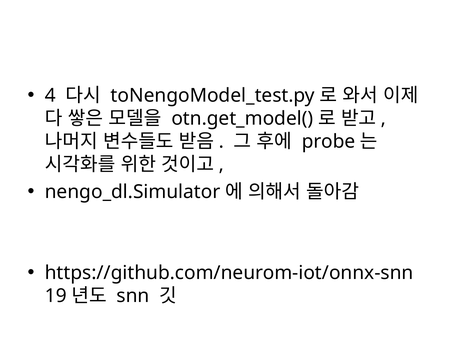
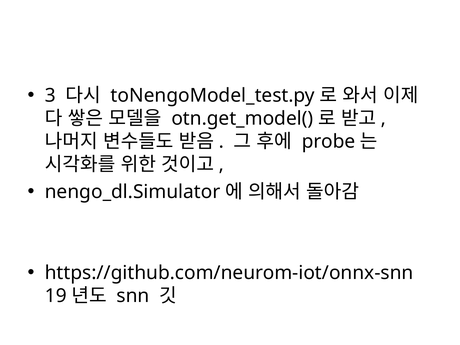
4: 4 -> 3 (50, 96)
